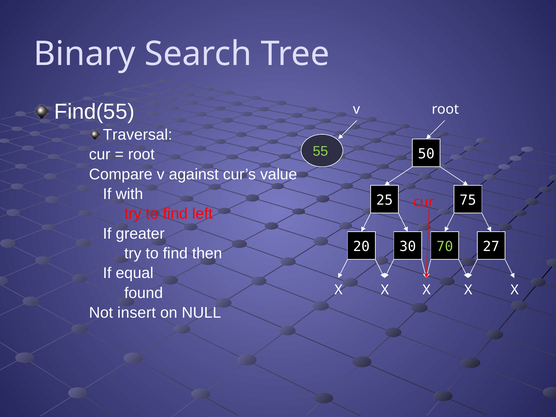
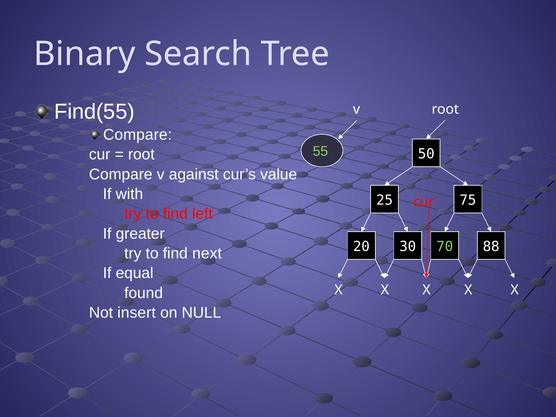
Traversal: Traversal -> Compare (138, 135)
27: 27 -> 88 (491, 247)
then: then -> next (207, 253)
